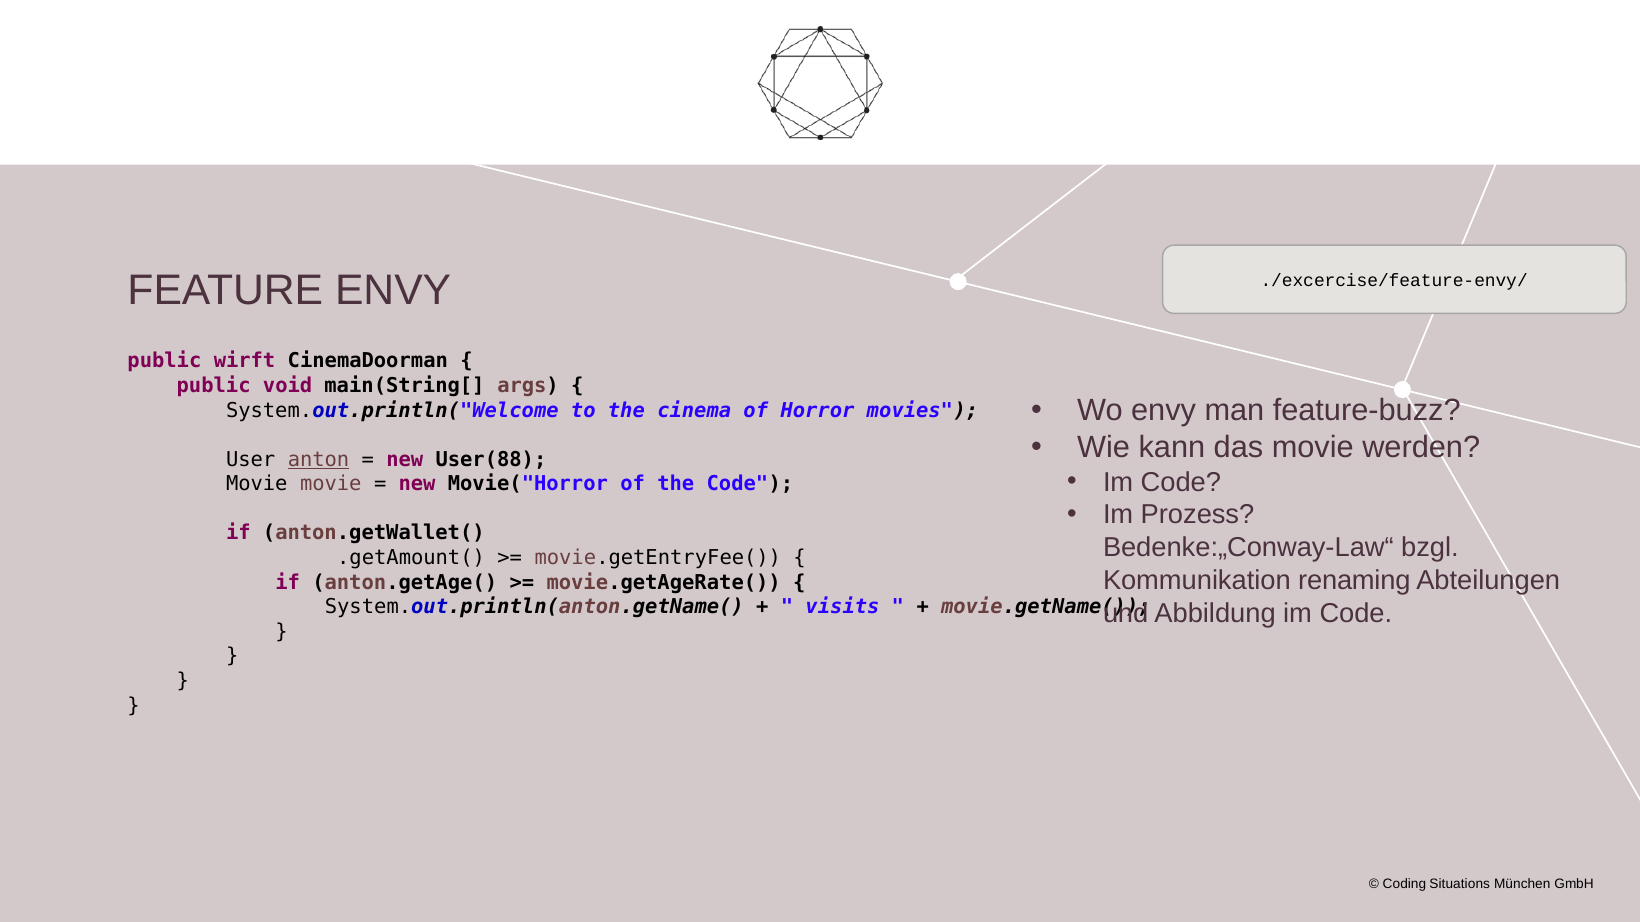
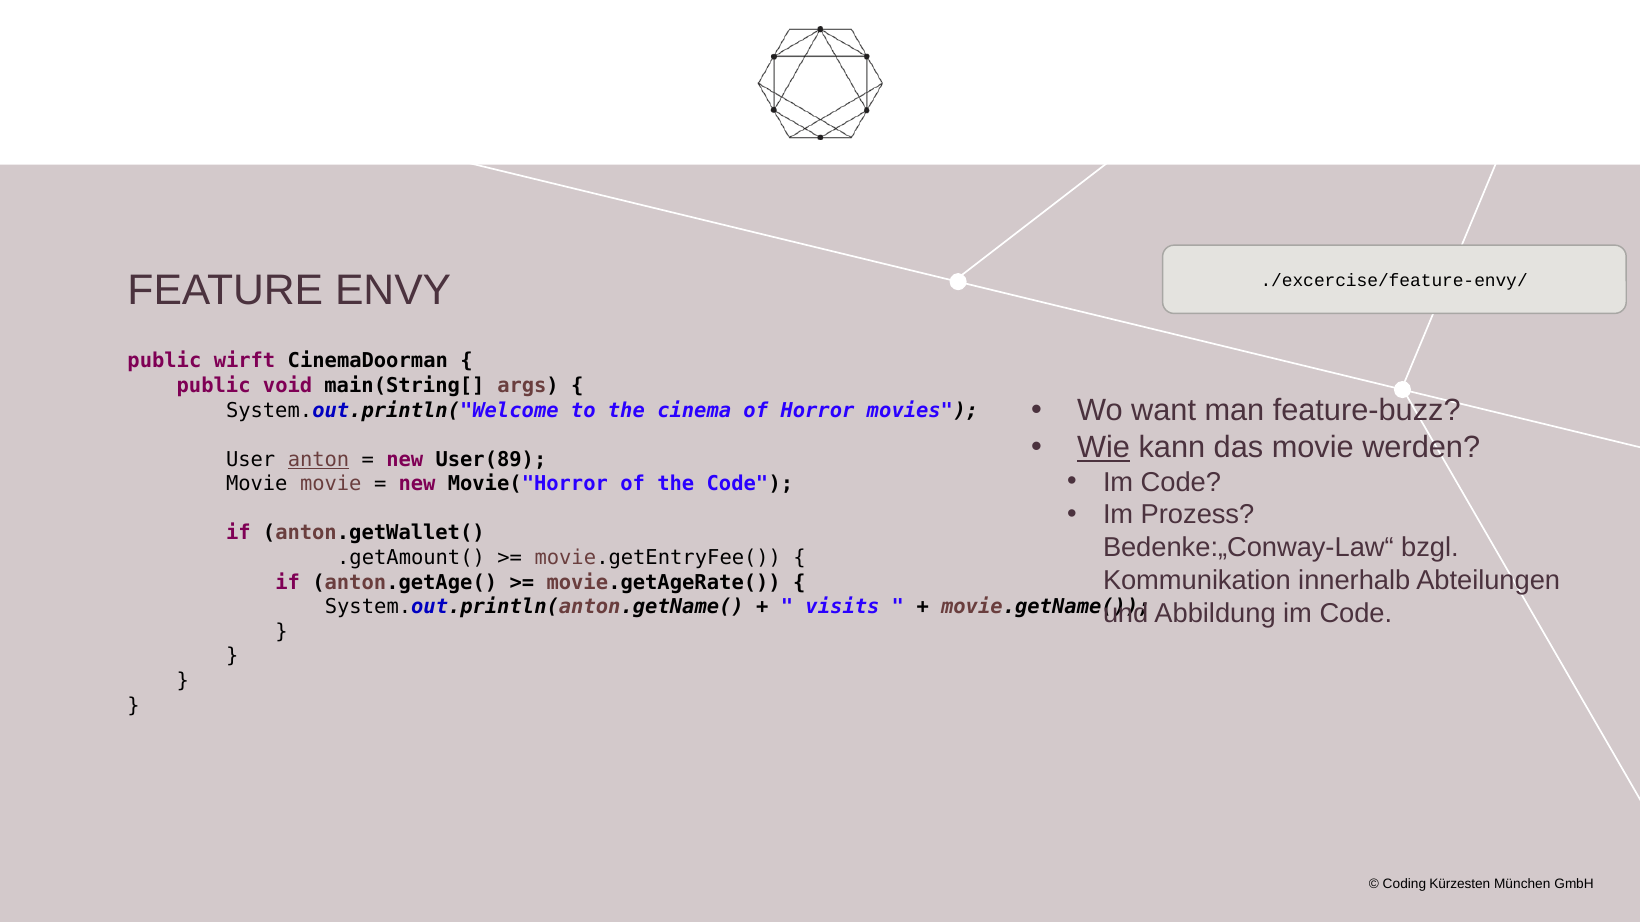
Wo envy: envy -> want (1164, 411)
Wie underline: none -> present (1104, 448)
User(88: User(88 -> User(89 (491, 460)
renaming: renaming -> innerhalb (1354, 581)
Situations: Situations -> Kürzesten (1460, 884)
